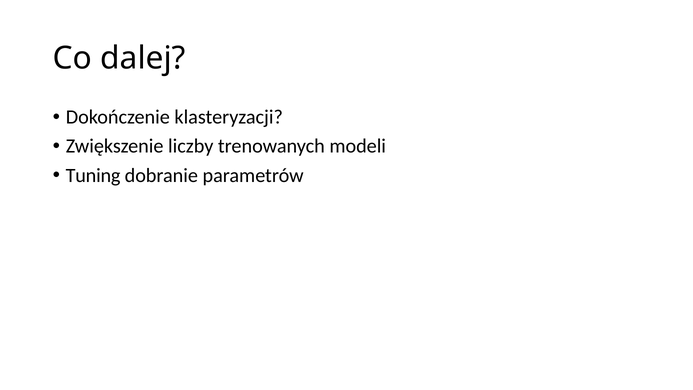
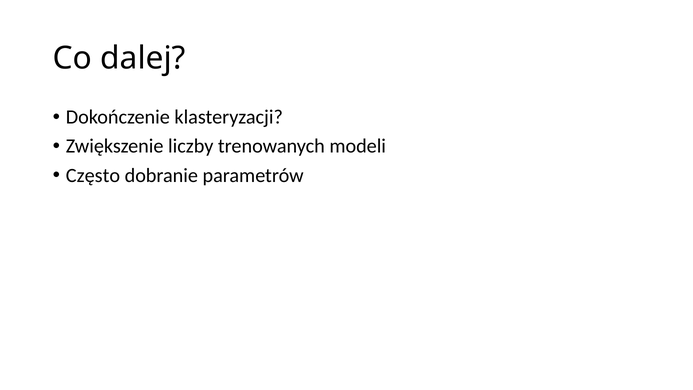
Tuning: Tuning -> Często (93, 175)
